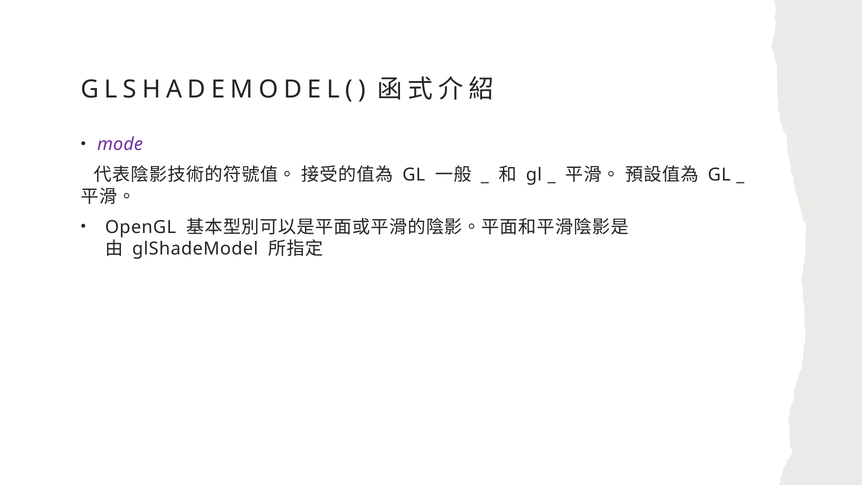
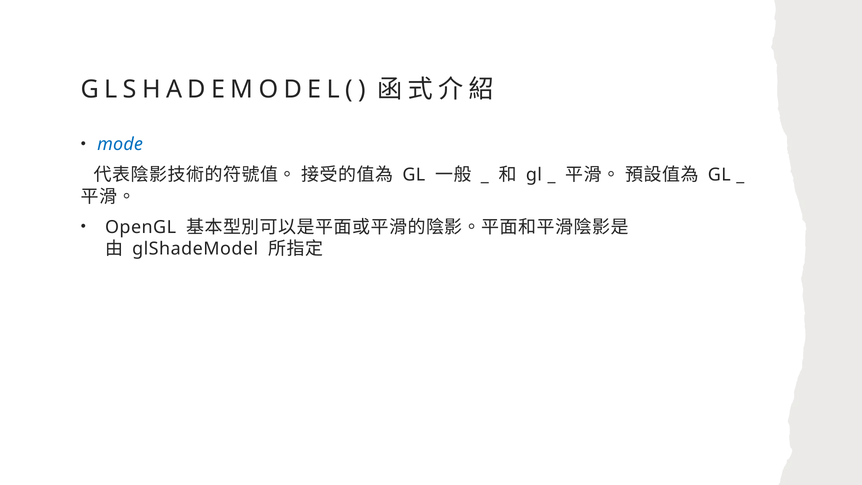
mode colour: purple -> blue (120, 144)
